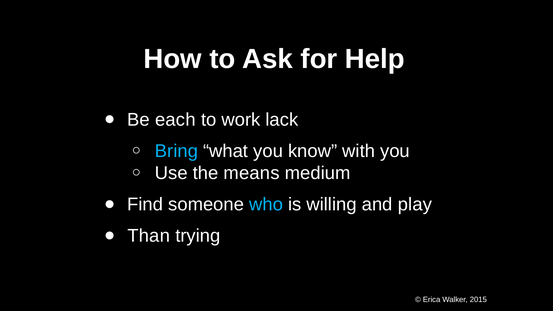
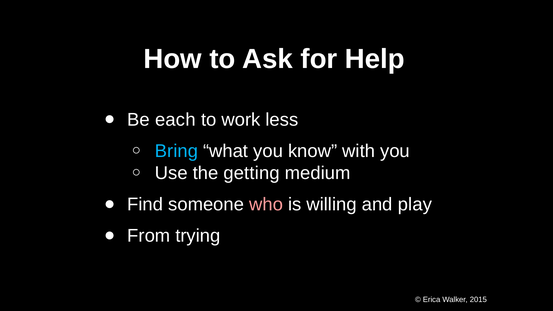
lack: lack -> less (282, 120)
means: means -> getting (252, 173)
who colour: light blue -> pink (266, 204)
Than: Than -> From (149, 236)
